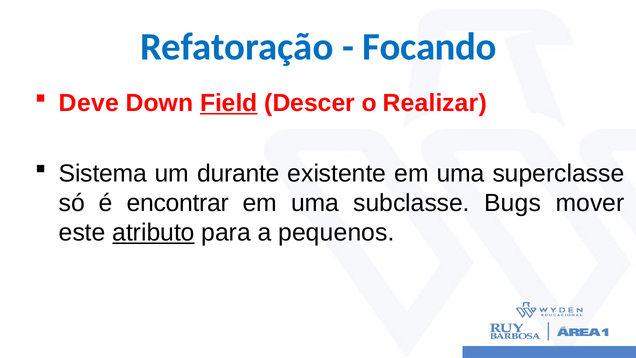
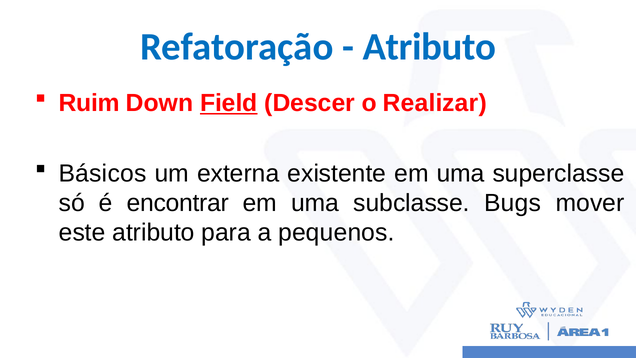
Focando: Focando -> Atributo (430, 47)
Deve: Deve -> Ruim (89, 103)
Sistema: Sistema -> Básicos (103, 173)
durante: durante -> externa (238, 173)
atributo underline: present -> none (153, 233)
